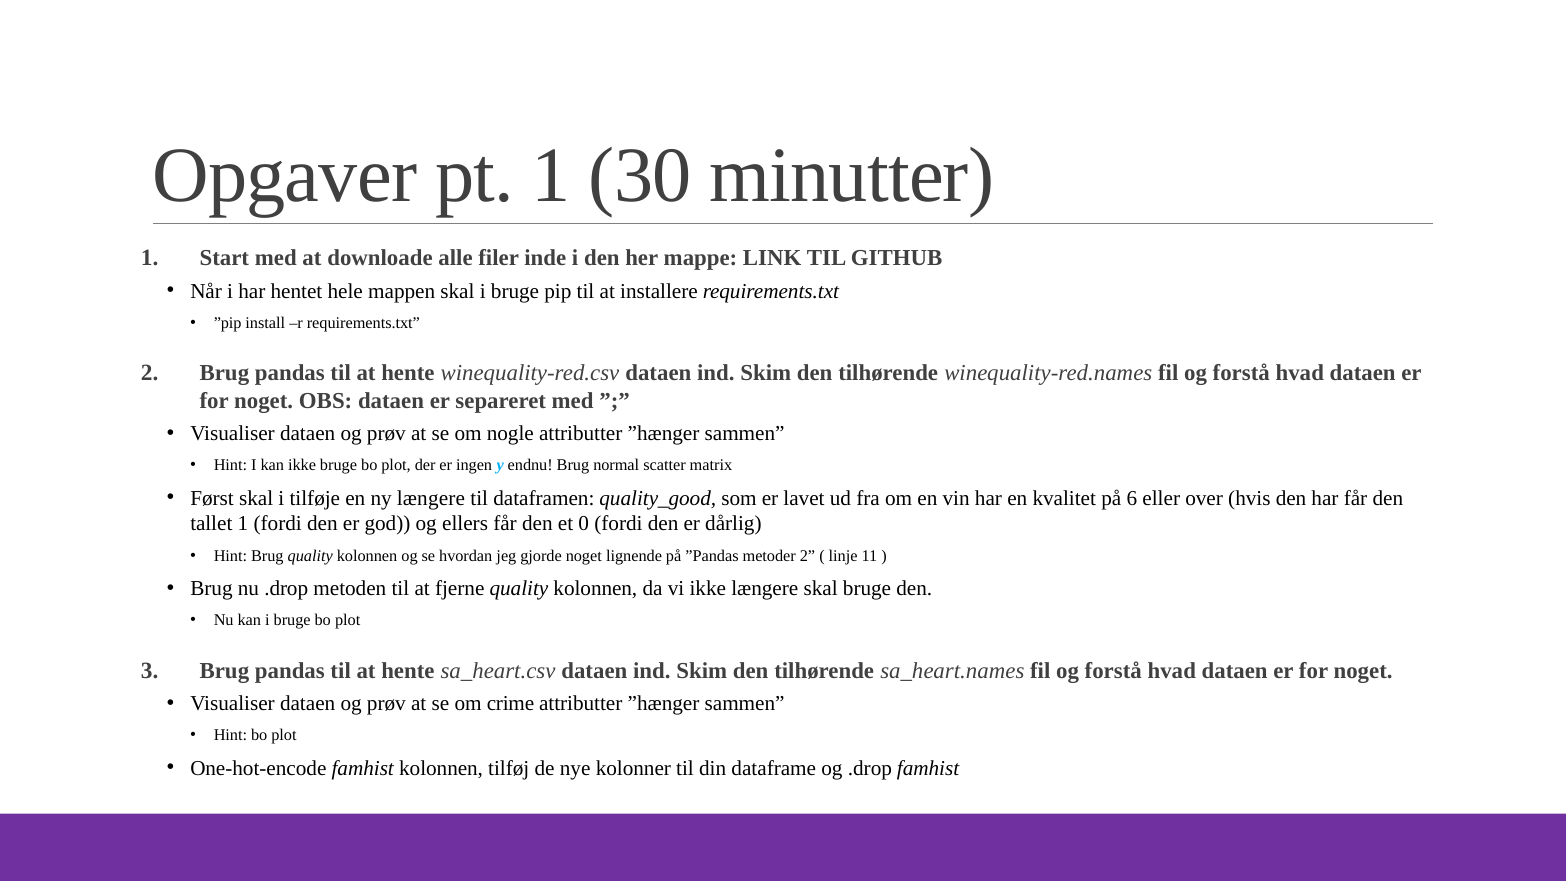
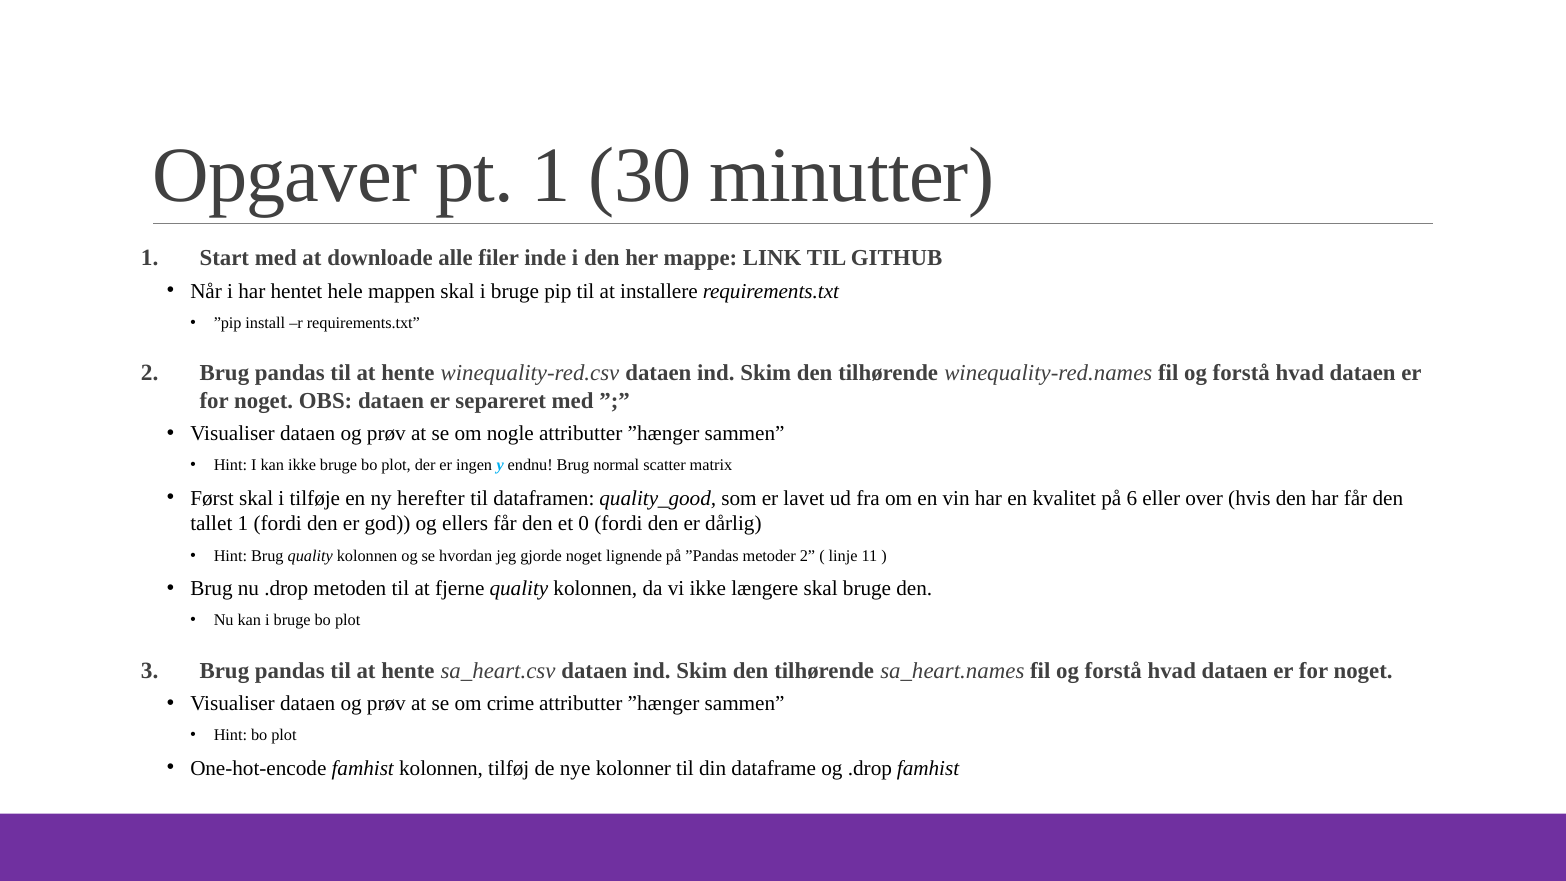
ny længere: længere -> herefter (431, 498)
